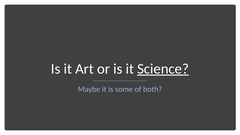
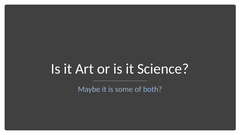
Science underline: present -> none (163, 69)
